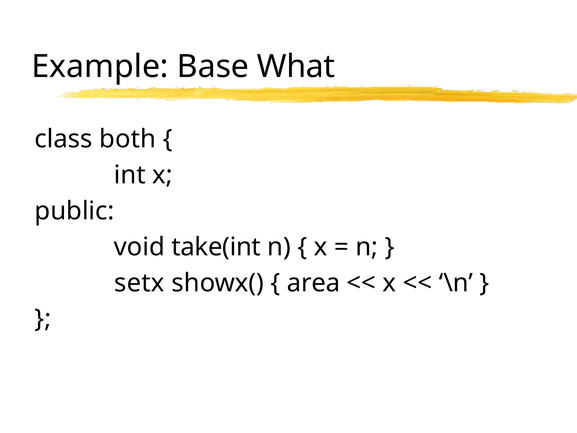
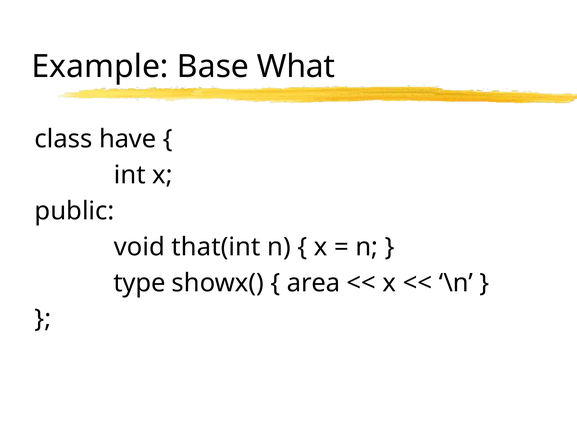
both: both -> have (128, 139)
take(int: take(int -> that(int (216, 247)
setx: setx -> type (140, 283)
